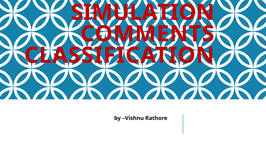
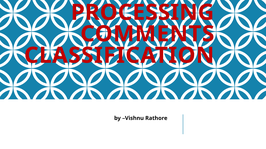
SIMULATION: SIMULATION -> PROCESSING (142, 13)
